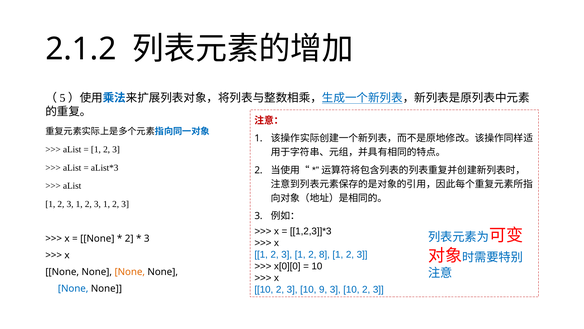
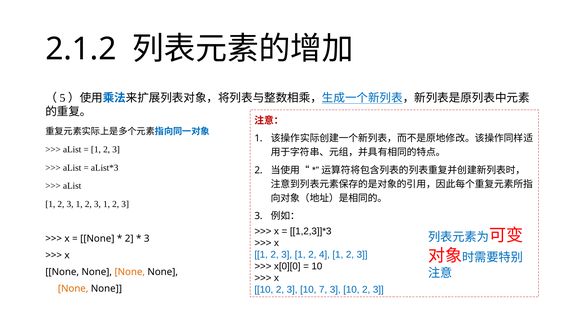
8: 8 -> 4 (324, 254)
9: 9 -> 7 (323, 289)
None colour: blue -> orange (73, 288)
